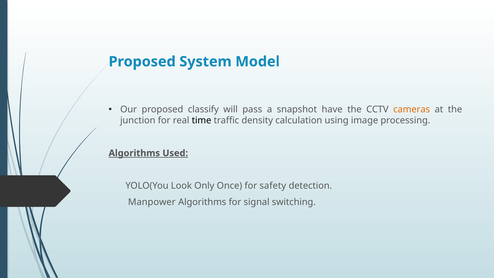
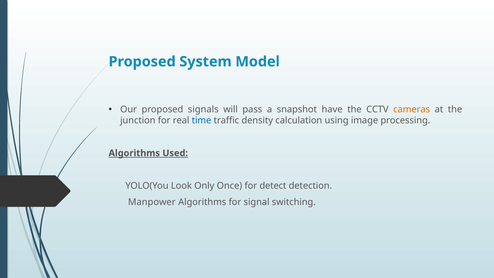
classify: classify -> signals (203, 109)
time colour: black -> blue (202, 121)
safety: safety -> detect (273, 186)
